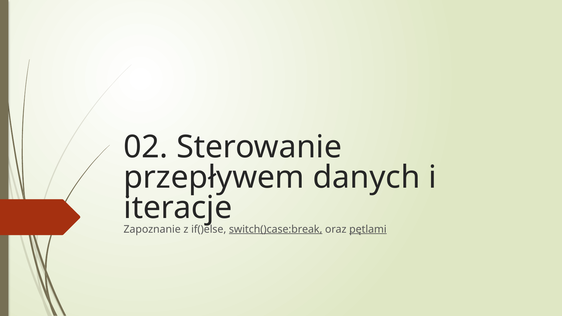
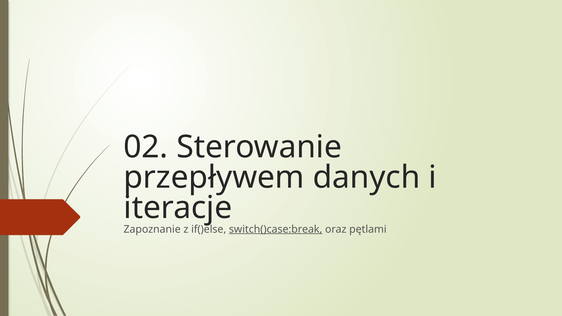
pętlami underline: present -> none (368, 229)
